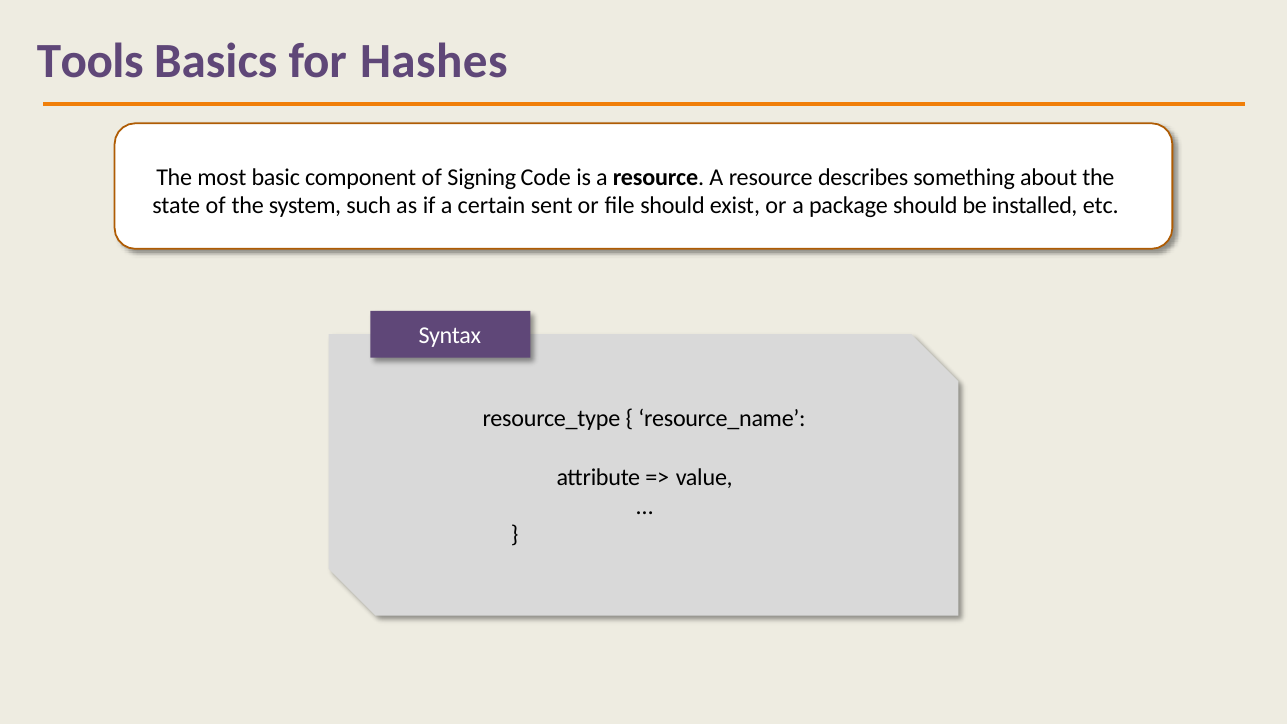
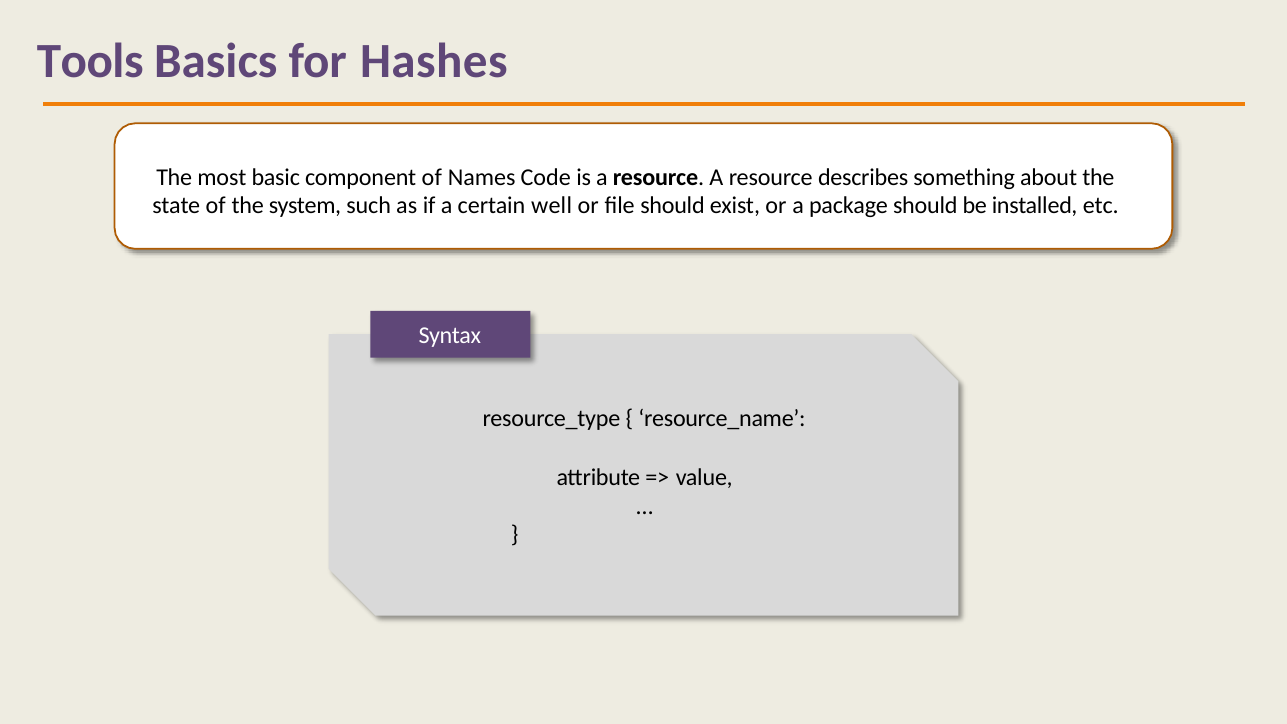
Signing: Signing -> Names (482, 177)
sent: sent -> well (552, 206)
